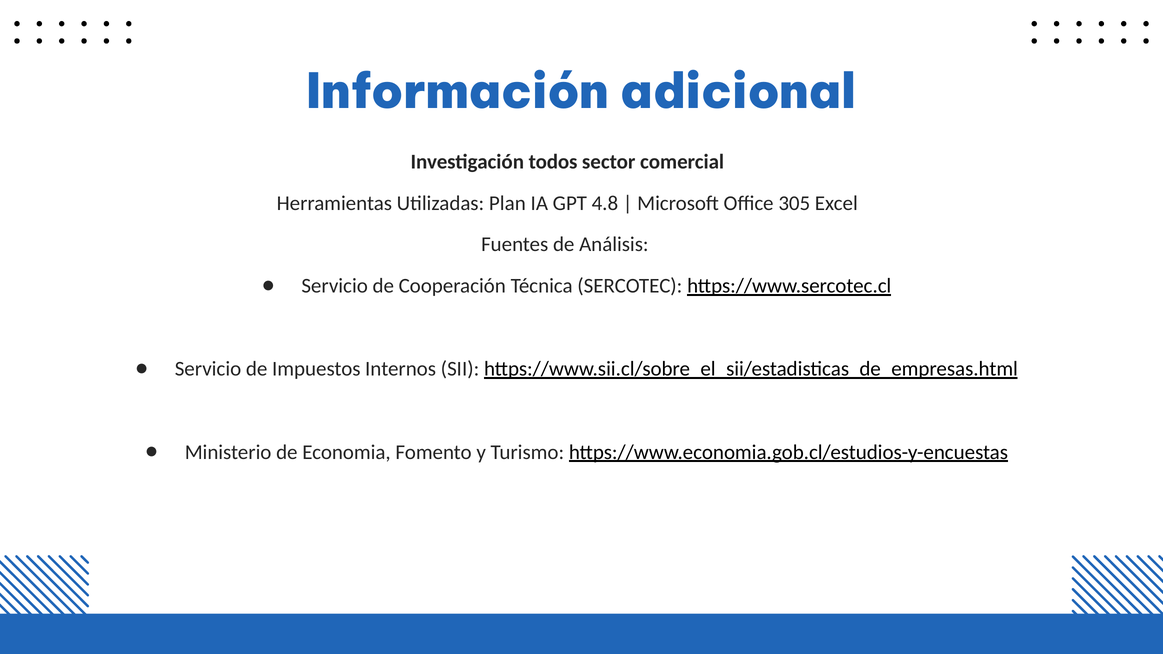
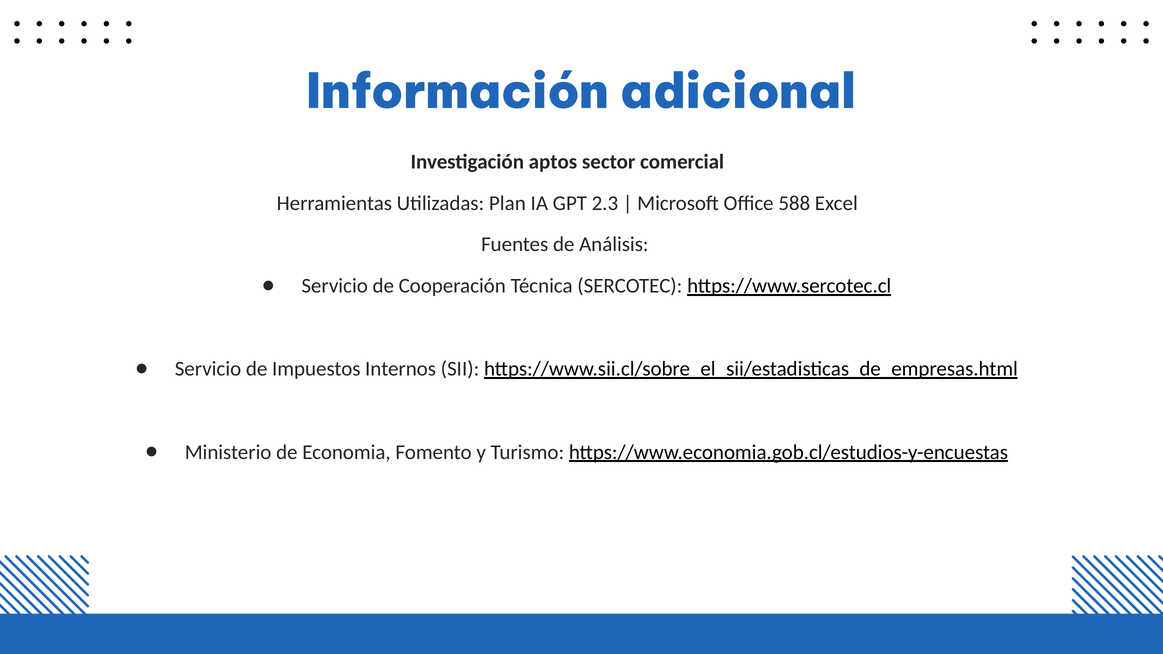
todos: todos -> aptos (553, 162)
4.8: 4.8 -> 2.3 (605, 203)
305: 305 -> 588 (794, 203)
